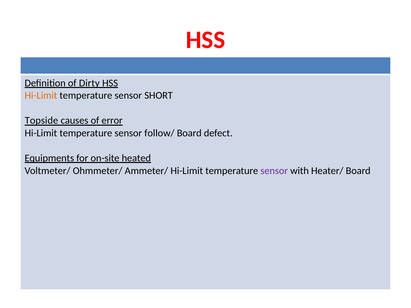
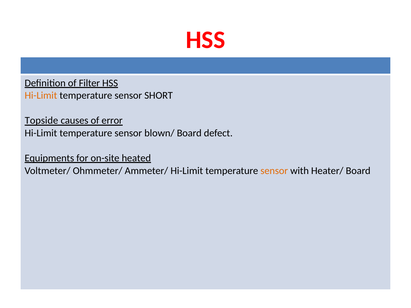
Dirty: Dirty -> Filter (89, 83)
follow/: follow/ -> blown/ (159, 133)
sensor colour: purple -> orange (274, 171)
